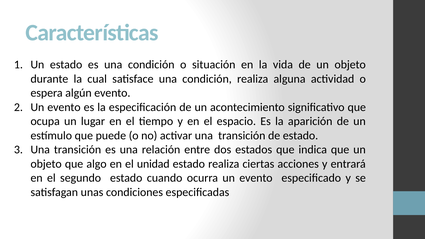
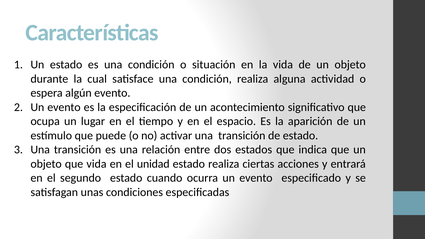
que algo: algo -> vida (97, 164)
